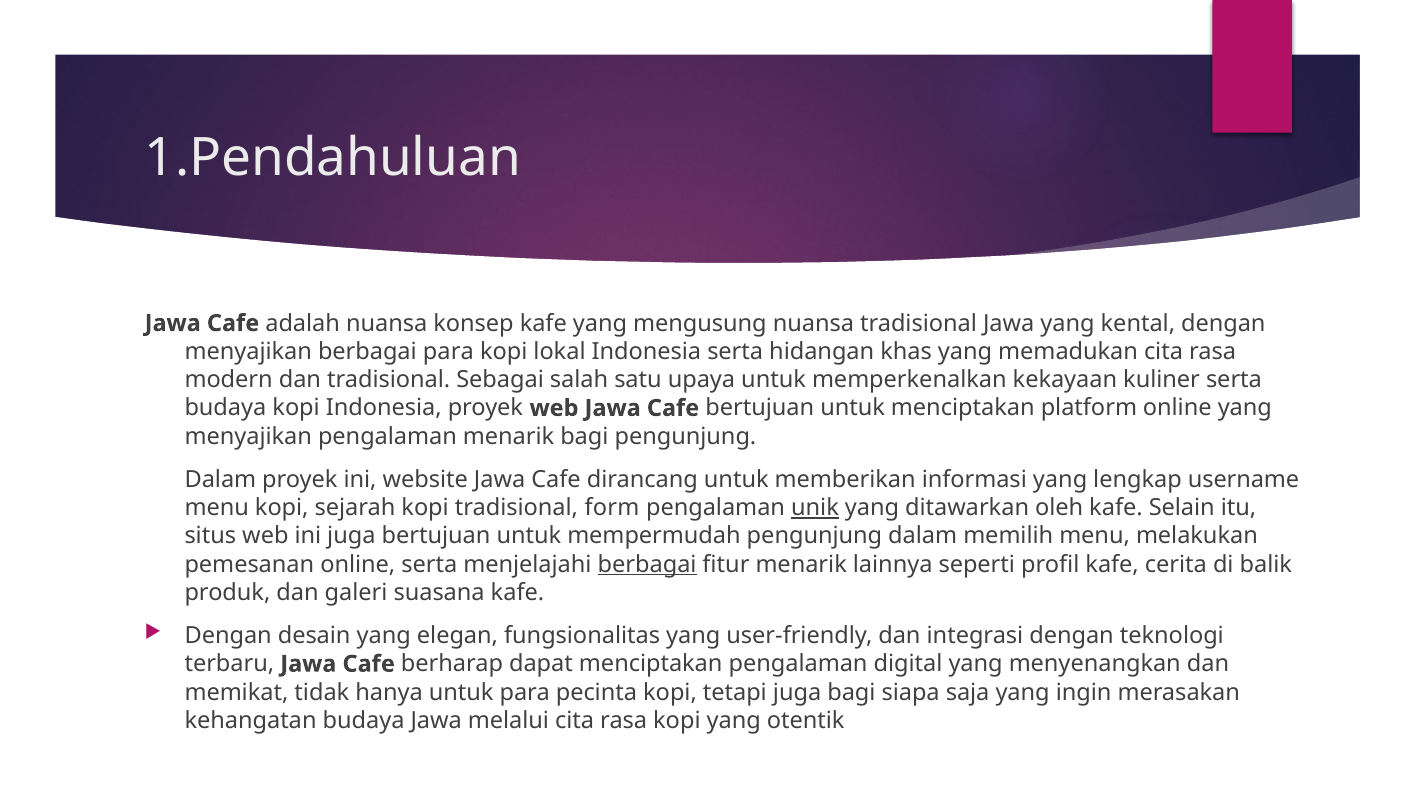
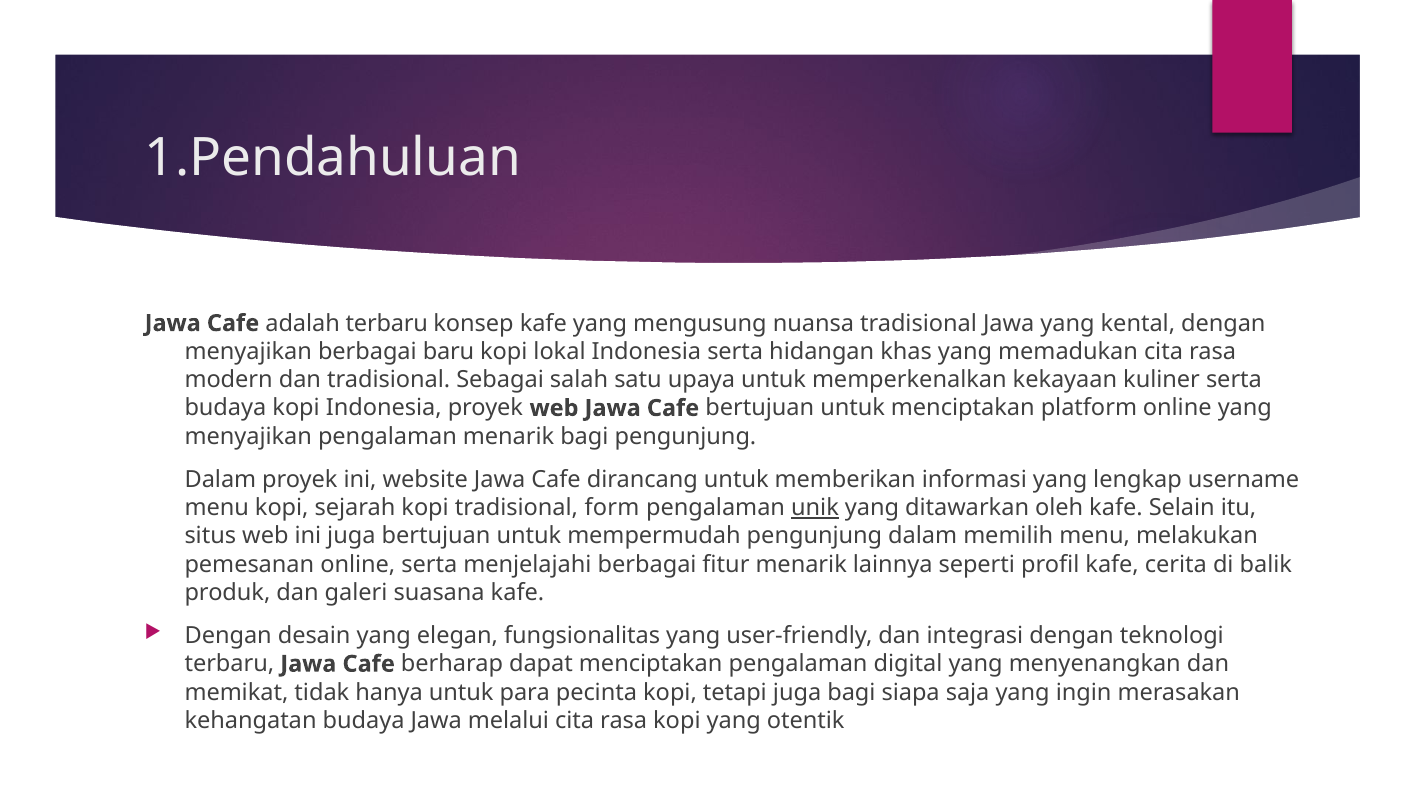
adalah nuansa: nuansa -> terbaru (387, 323)
berbagai para: para -> baru (449, 352)
berbagai underline: present -> none (647, 565)
